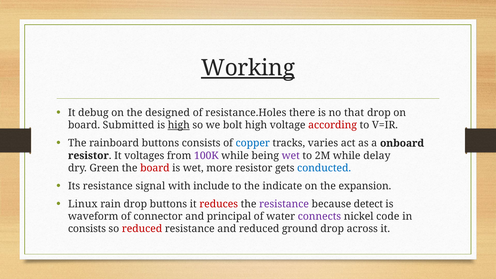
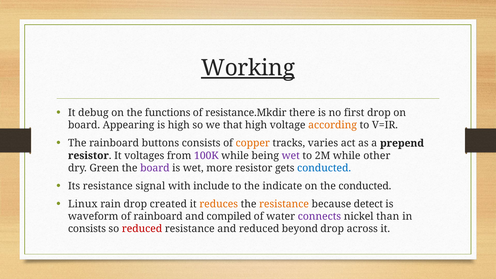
designed: designed -> functions (168, 113)
resistance.Holes: resistance.Holes -> resistance.Mkdir (246, 113)
that: that -> first (354, 113)
Submitted: Submitted -> Appearing (129, 125)
high underline: present -> none (179, 125)
bolt: bolt -> that (233, 125)
according colour: red -> orange (333, 125)
copper colour: blue -> orange (253, 143)
onboard: onboard -> prepend (402, 143)
delay: delay -> other (377, 156)
board colour: red -> purple (155, 168)
the expansion: expansion -> conducted (365, 186)
drop buttons: buttons -> created (168, 204)
reduces colour: red -> orange (219, 204)
resistance colour: purple -> orange (284, 204)
of connector: connector -> rainboard (158, 216)
principal: principal -> compiled (229, 216)
code: code -> than (388, 216)
ground: ground -> beyond (300, 229)
